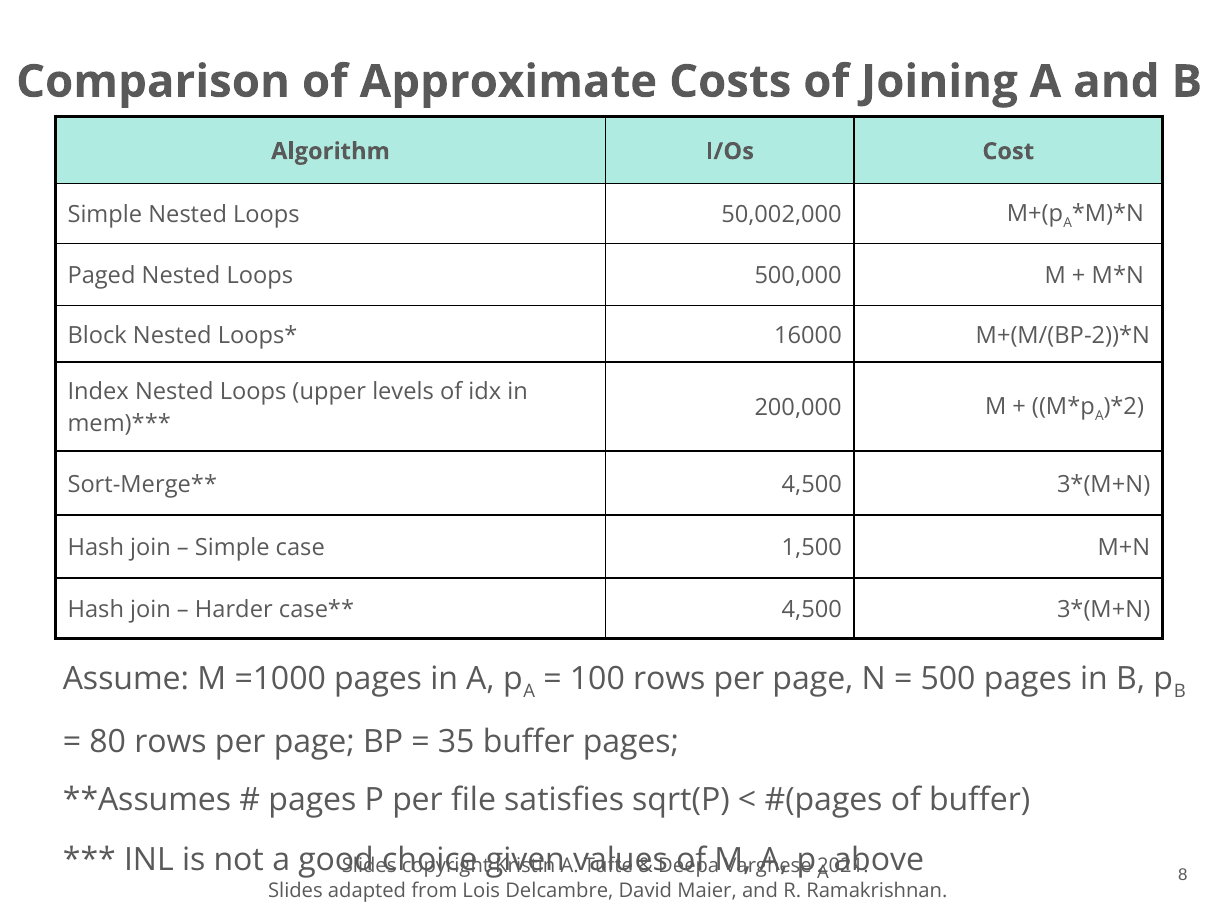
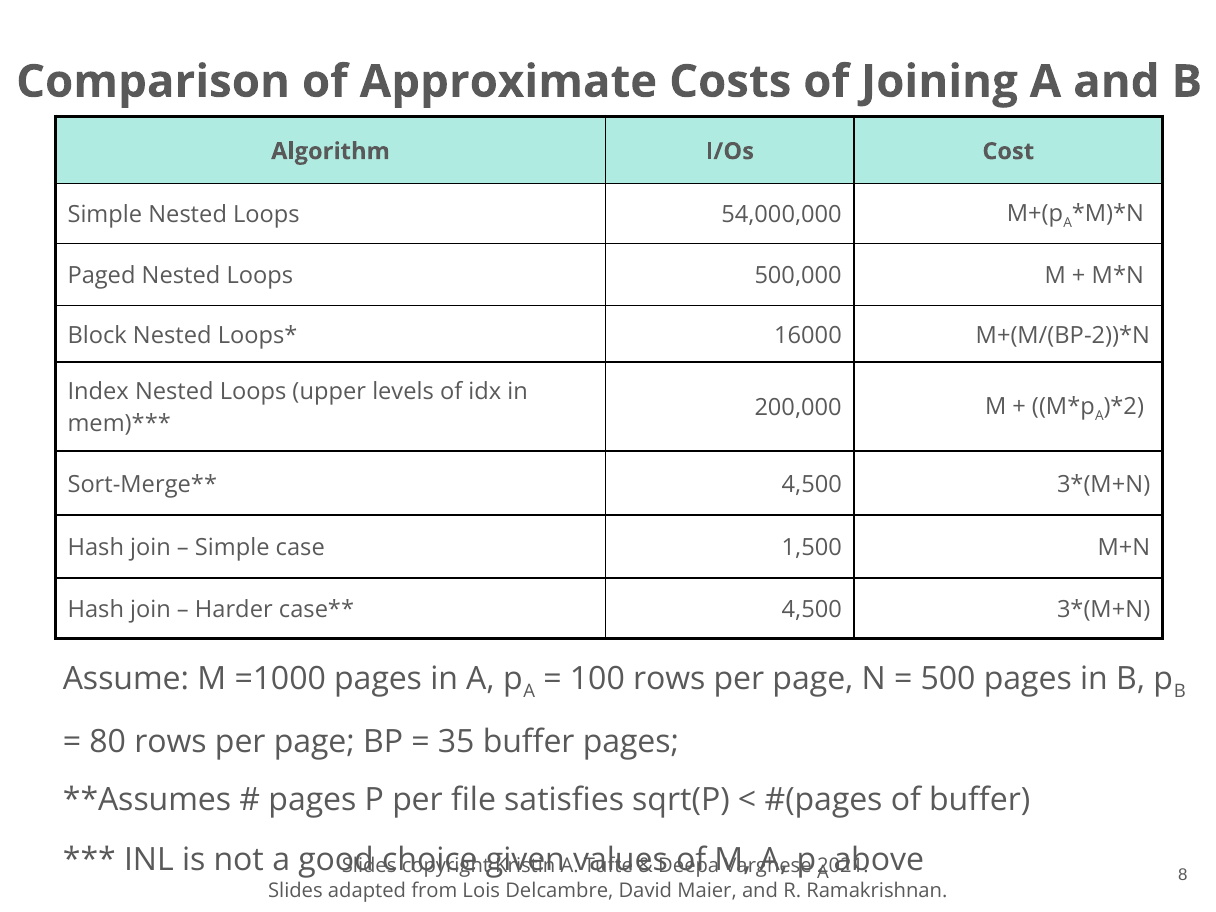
50,002,000: 50,002,000 -> 54,000,000 (781, 215)
